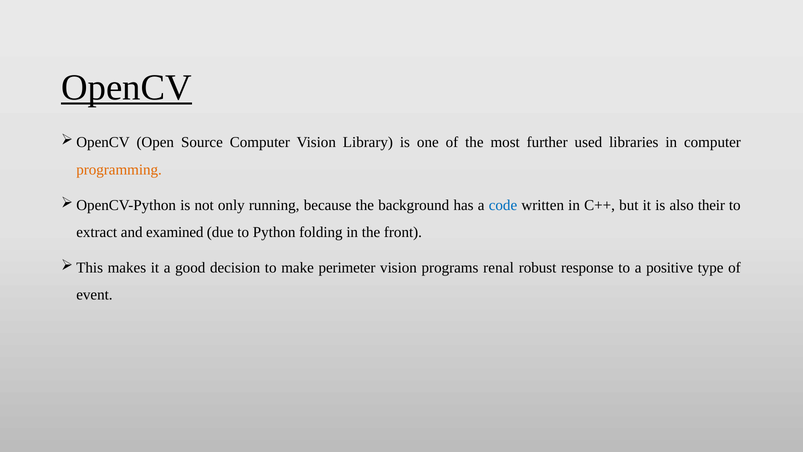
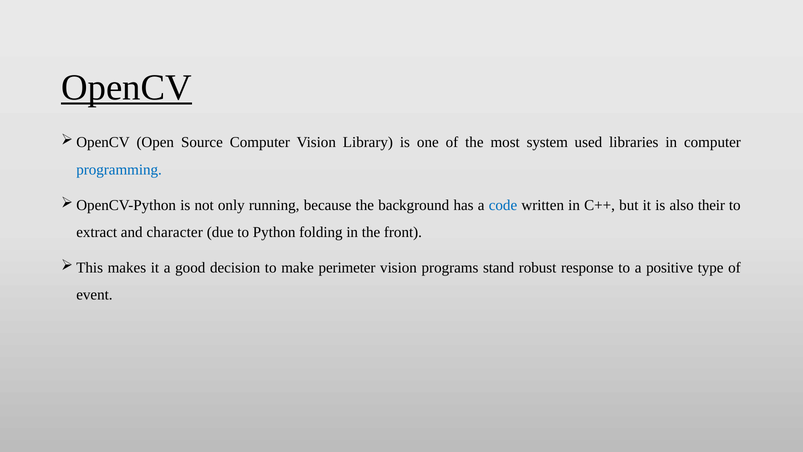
further: further -> system (547, 142)
programming colour: orange -> blue (119, 169)
examined: examined -> character (175, 232)
renal: renal -> stand (499, 268)
